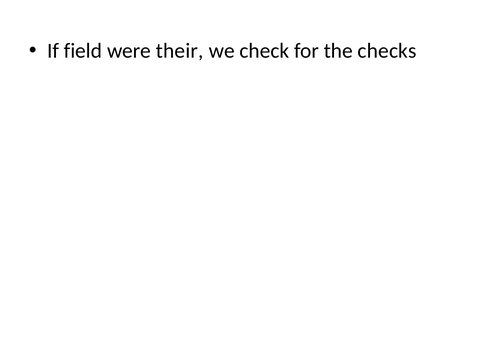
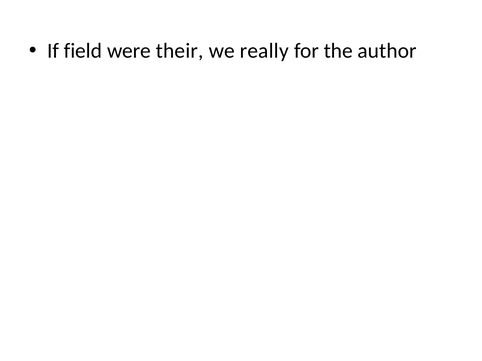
check: check -> really (264, 51)
checks: checks -> author (387, 51)
